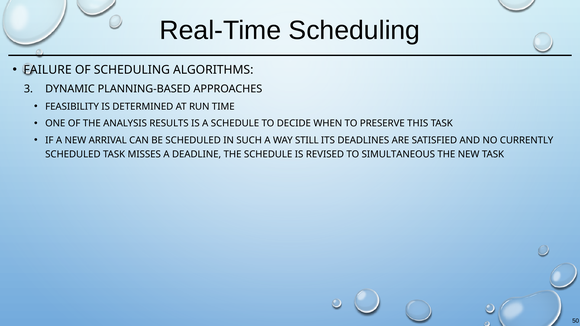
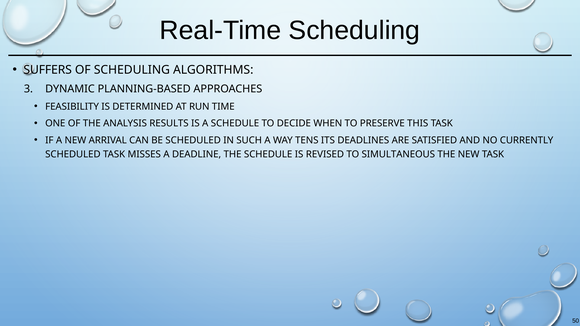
FAILURE: FAILURE -> SUFFERS (48, 70)
STILL: STILL -> TENS (307, 140)
